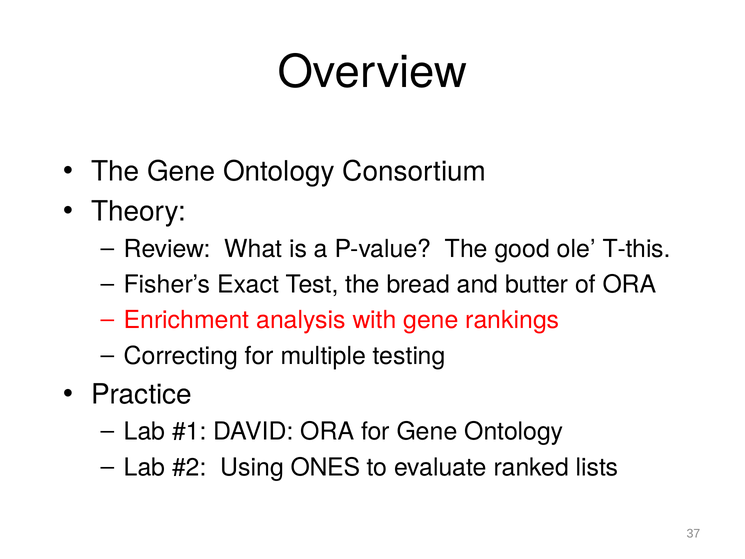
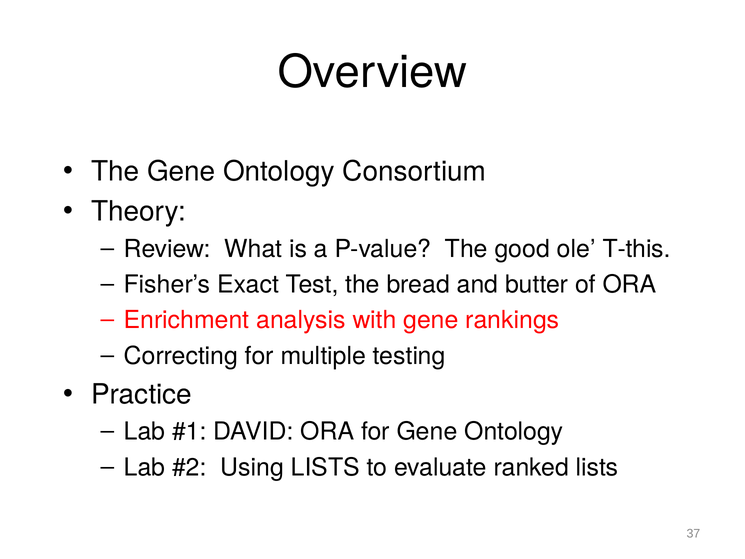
Using ONES: ONES -> LISTS (325, 467)
